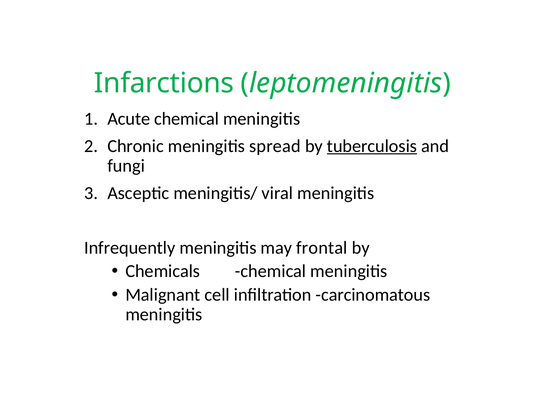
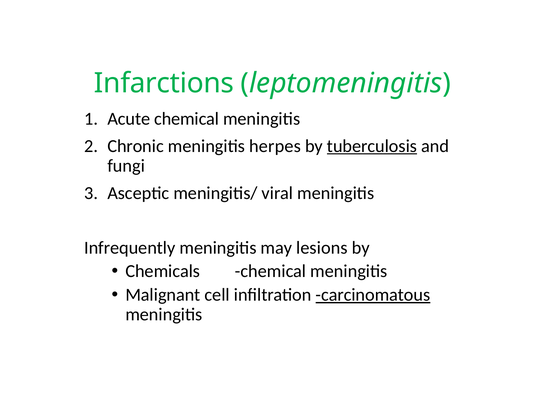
spread: spread -> herpes (275, 146)
frontal: frontal -> lesions (322, 248)
carcinomatous underline: none -> present (373, 295)
